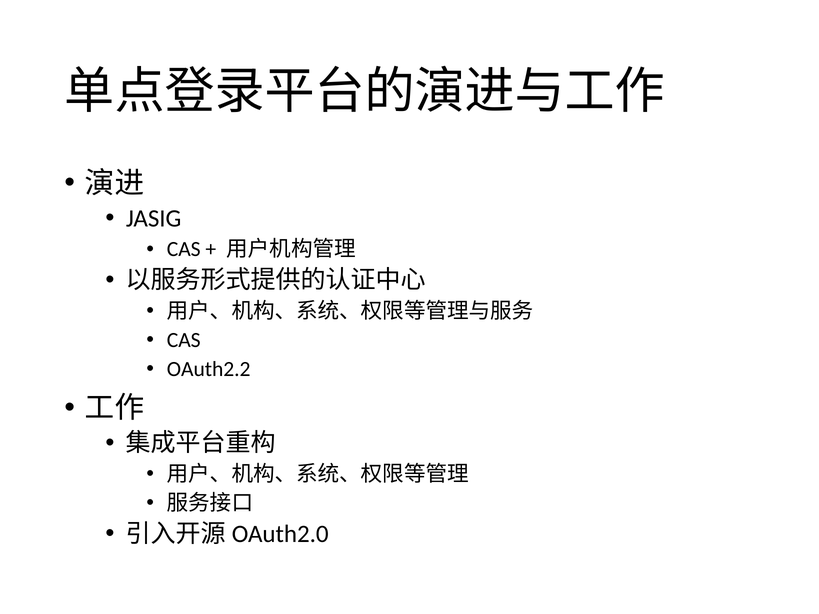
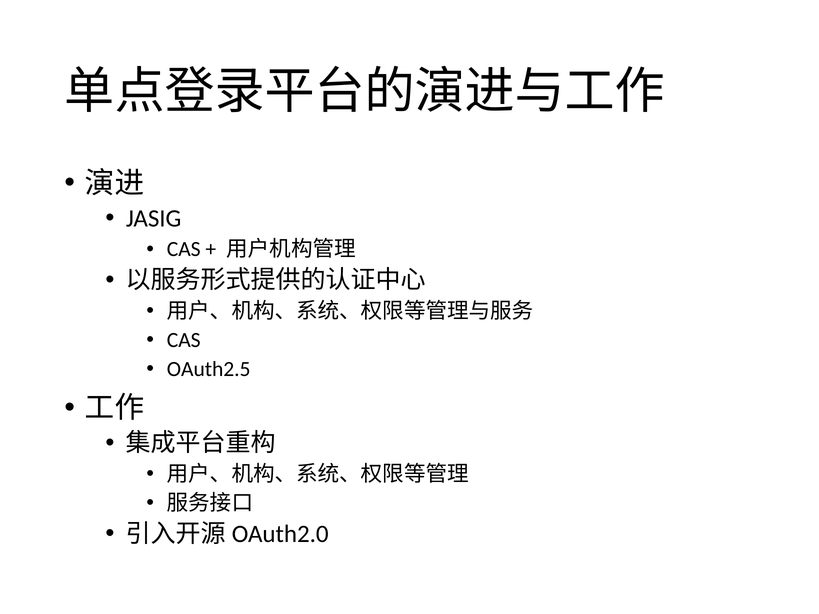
OAuth2.2: OAuth2.2 -> OAuth2.5 (209, 369)
